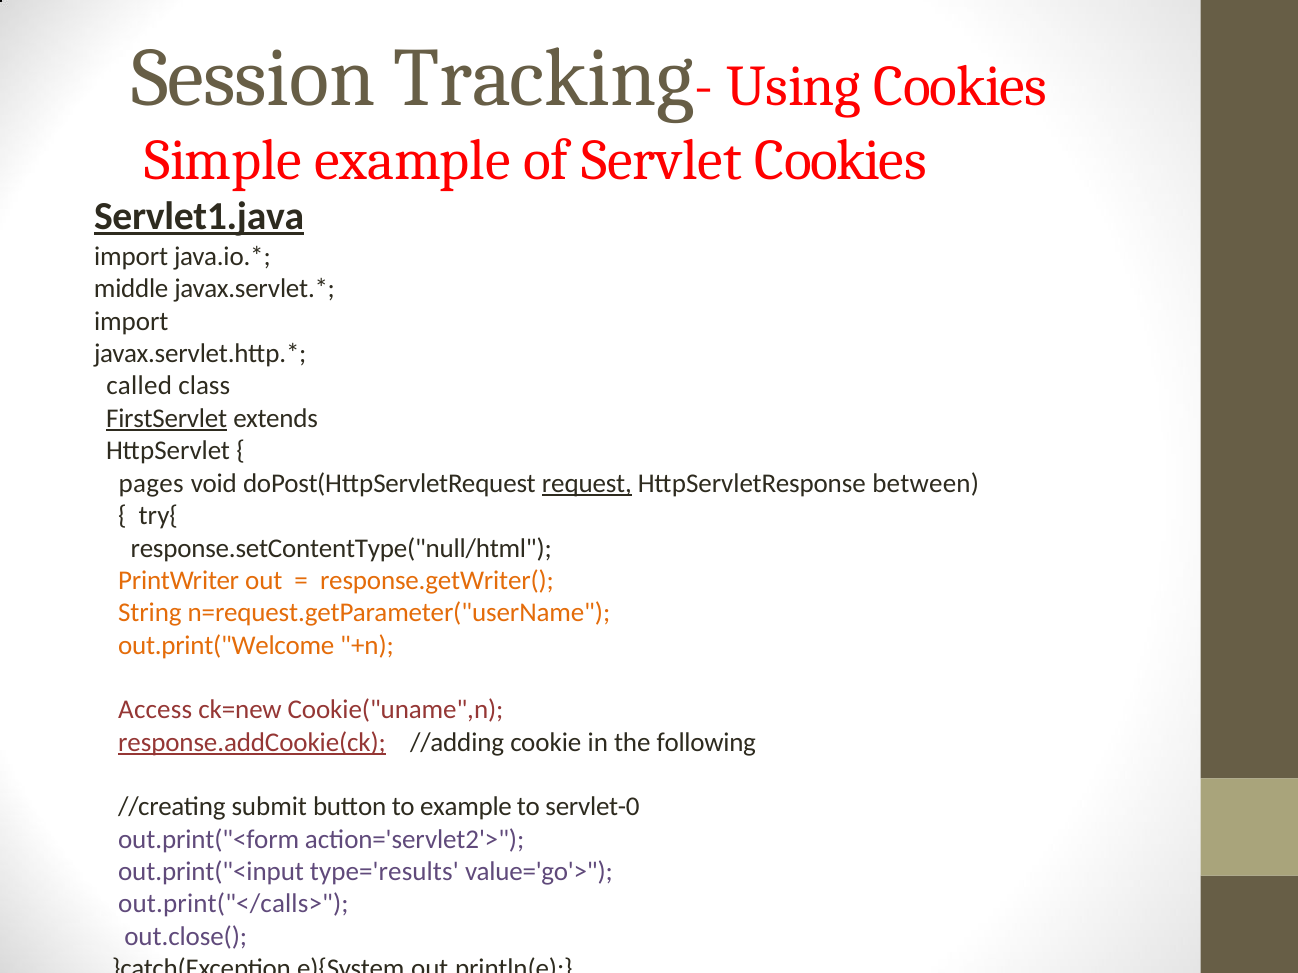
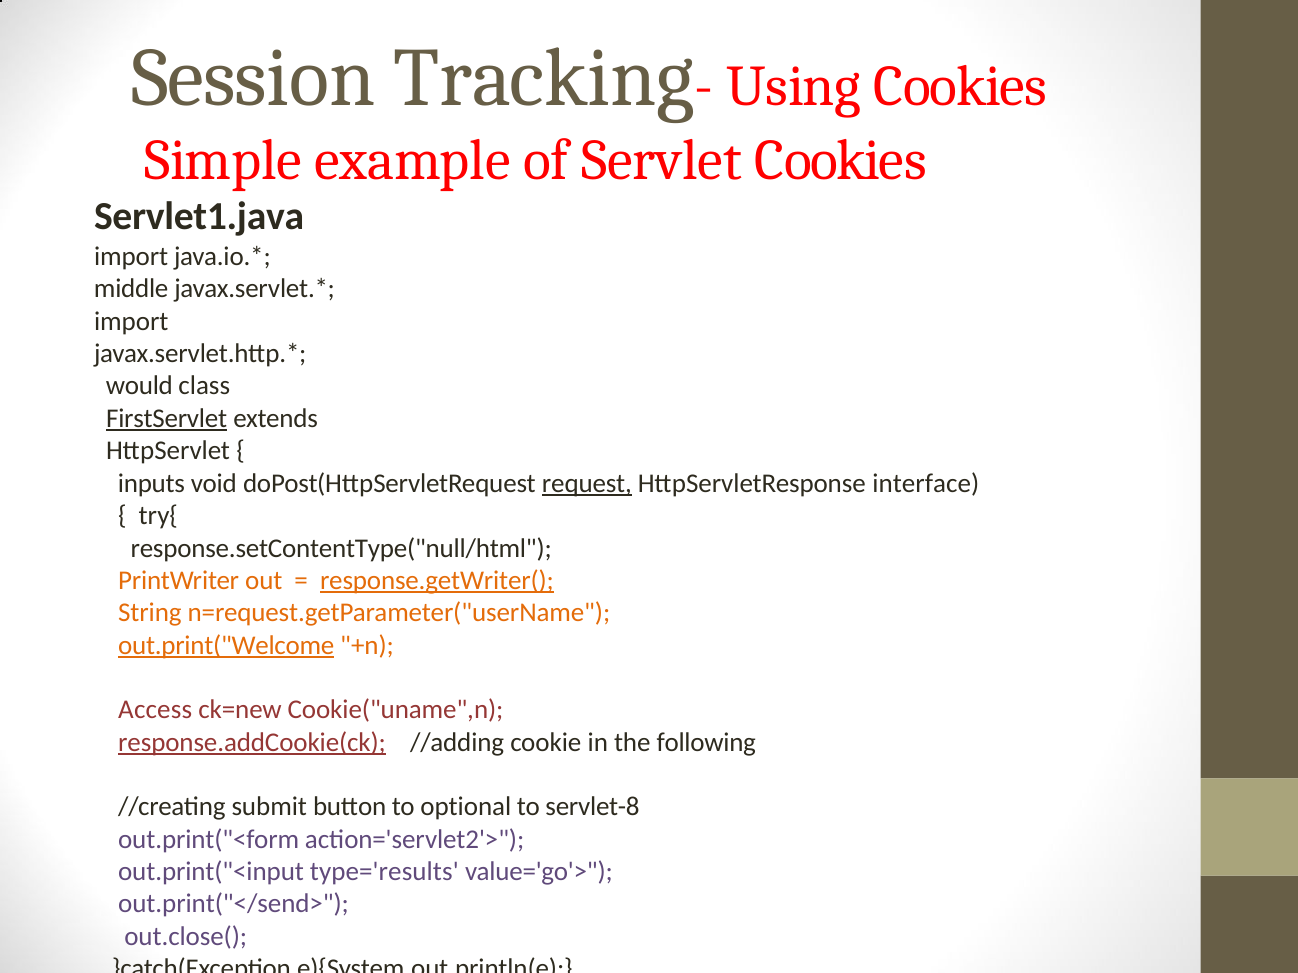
Servlet1.java underline: present -> none (199, 217)
called: called -> would (139, 386)
pages: pages -> inputs (151, 484)
between: between -> interface (926, 484)
response.getWriter( underline: none -> present (437, 581)
out.print("Welcome underline: none -> present (226, 646)
to example: example -> optional (466, 807)
servlet-0: servlet-0 -> servlet-8 (593, 807)
out.print("</calls>: out.print("</calls> -> out.print("</send> (234, 904)
